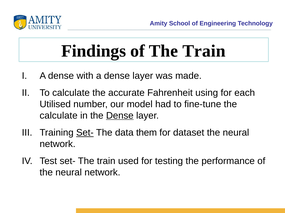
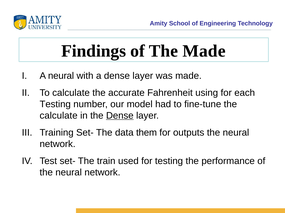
of The Train: Train -> Made (204, 51)
dense: dense -> neural (61, 76)
Utilised: Utilised -> Testing (55, 105)
Set- underline: present -> none (85, 133)
dataset: dataset -> outputs (189, 133)
